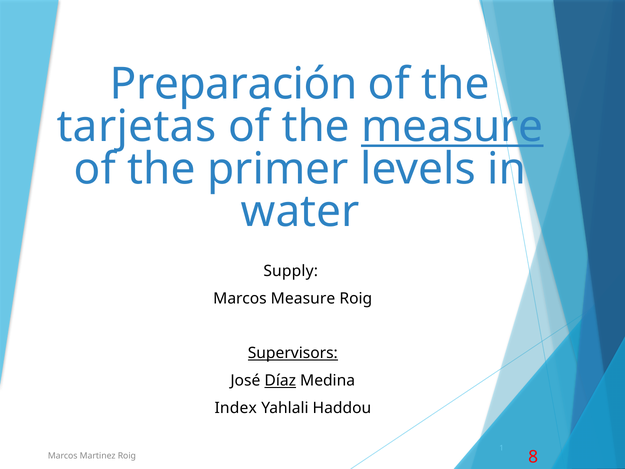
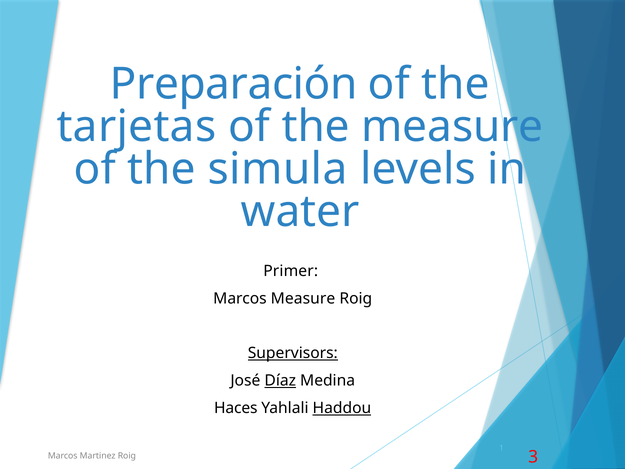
measure underline: present -> none (452, 127)
primer: primer -> simula (278, 169)
Supply: Supply -> Primer (291, 271)
Index: Index -> Haces (236, 408)
Haddou underline: none -> present (342, 408)
8: 8 -> 3 (533, 457)
